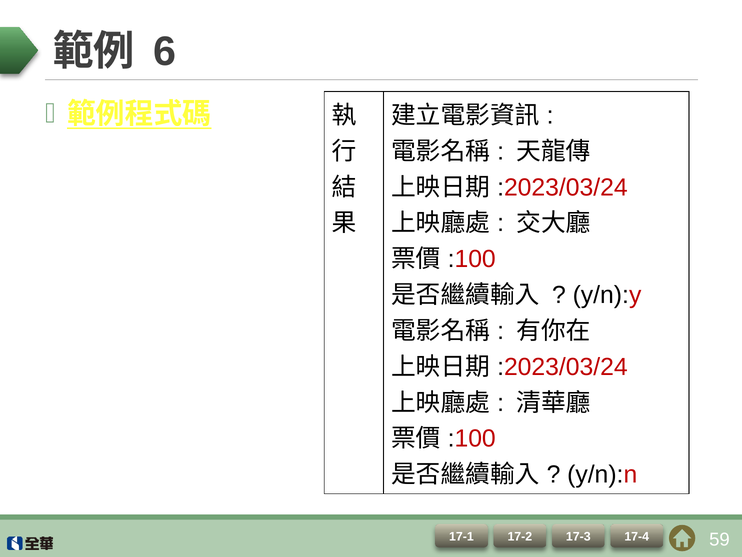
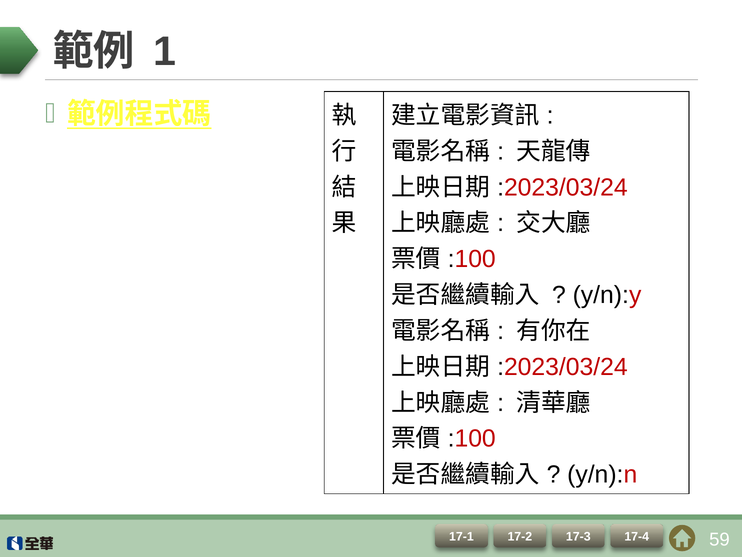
6: 6 -> 1 (165, 52)
